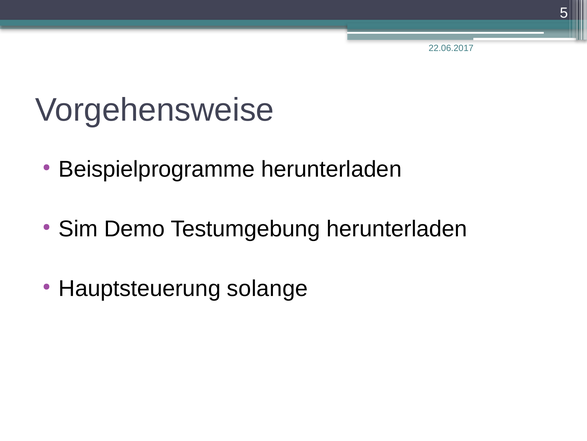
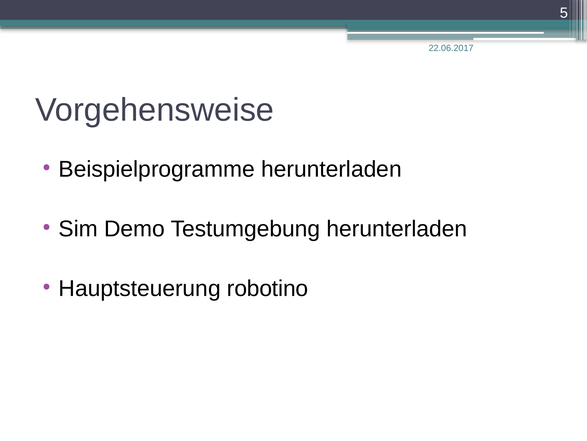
solange: solange -> robotino (268, 288)
